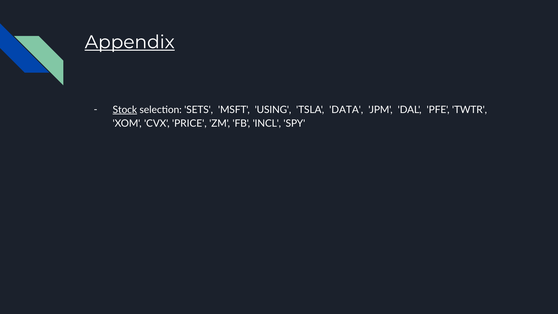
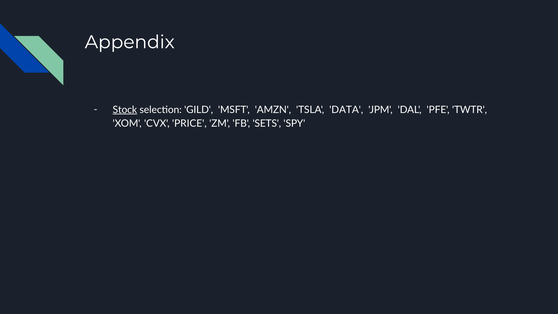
Appendix underline: present -> none (130, 42)
SETS: SETS -> GILD (199, 110)
USING: USING -> AMZN (273, 110)
INCL: INCL -> SETS (267, 124)
